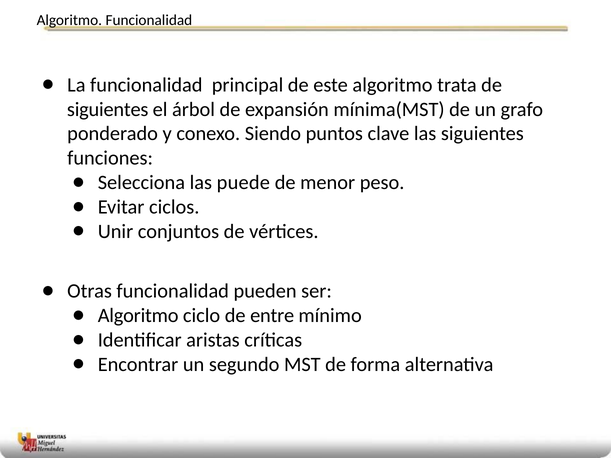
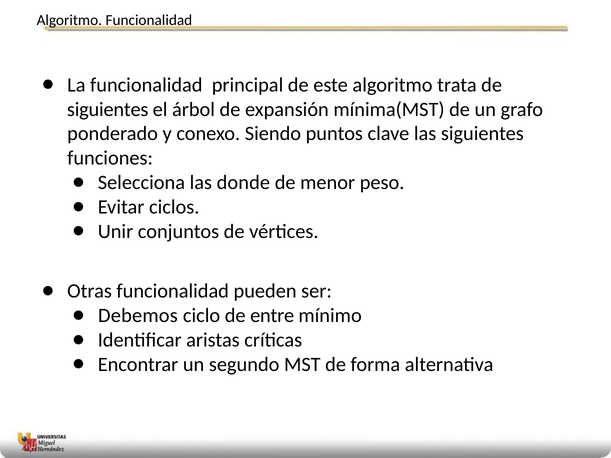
puede: puede -> donde (243, 183)
Algoritmo: Algoritmo -> Debemos (138, 316)
